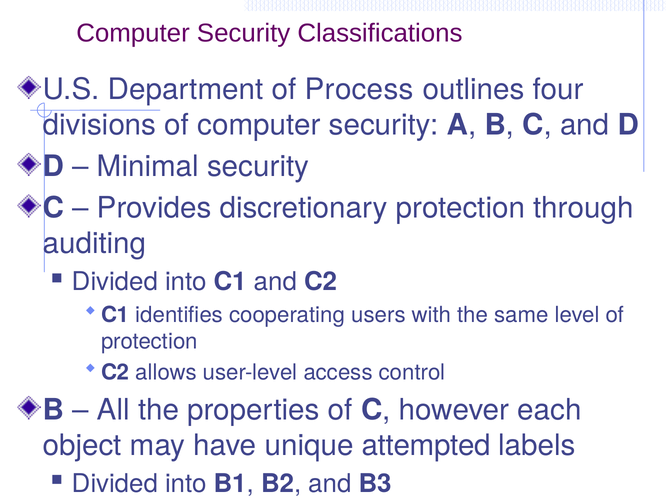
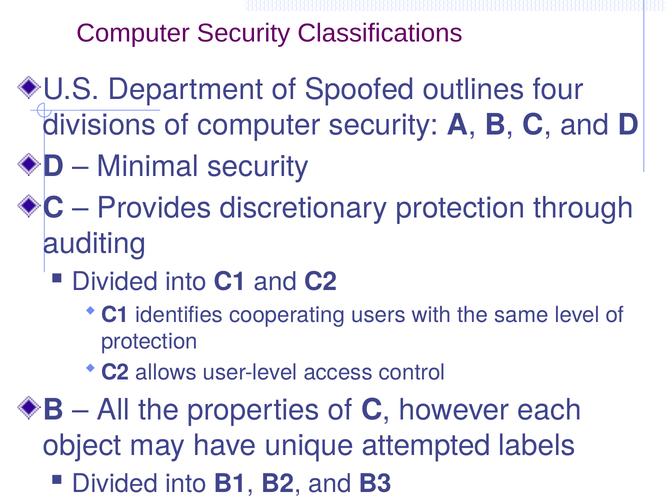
Process: Process -> Spoofed (359, 90)
